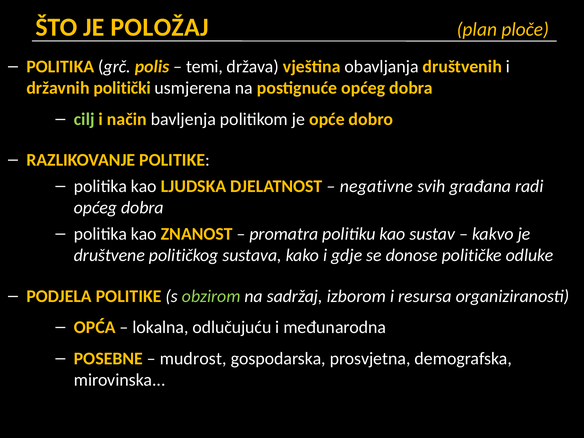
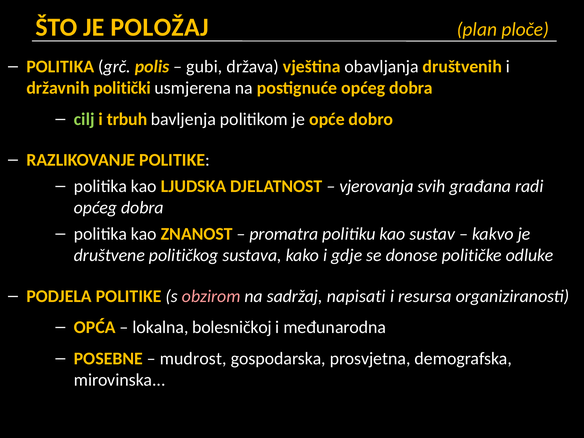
temi: temi -> gubi (204, 67)
način: način -> trbuh (127, 119)
negativne: negativne -> vjerovanja (376, 186)
obzirom colour: light green -> pink (211, 296)
izborom: izborom -> napisati (356, 296)
odlučujuću: odlučujuću -> bolesničkoj (232, 327)
